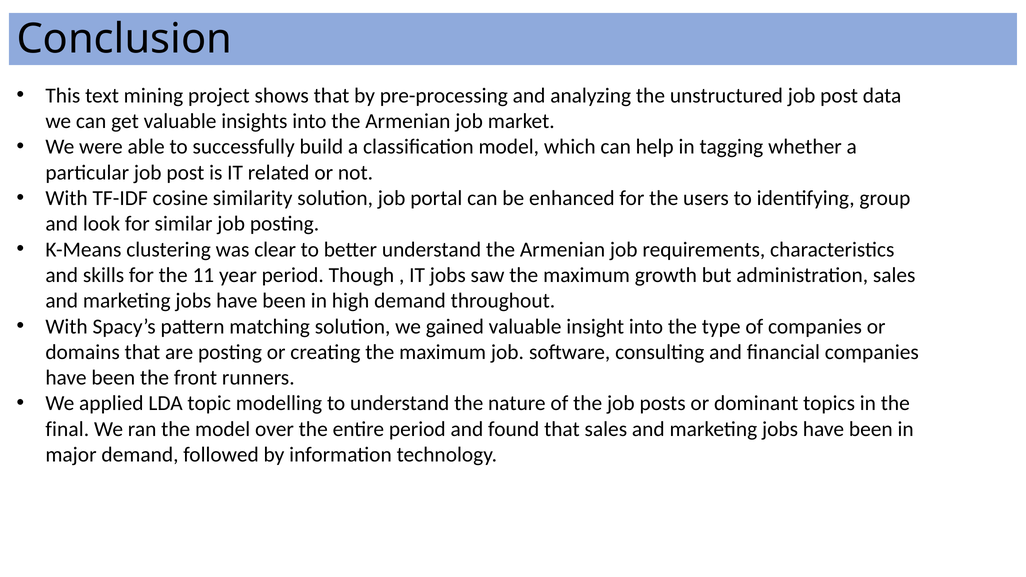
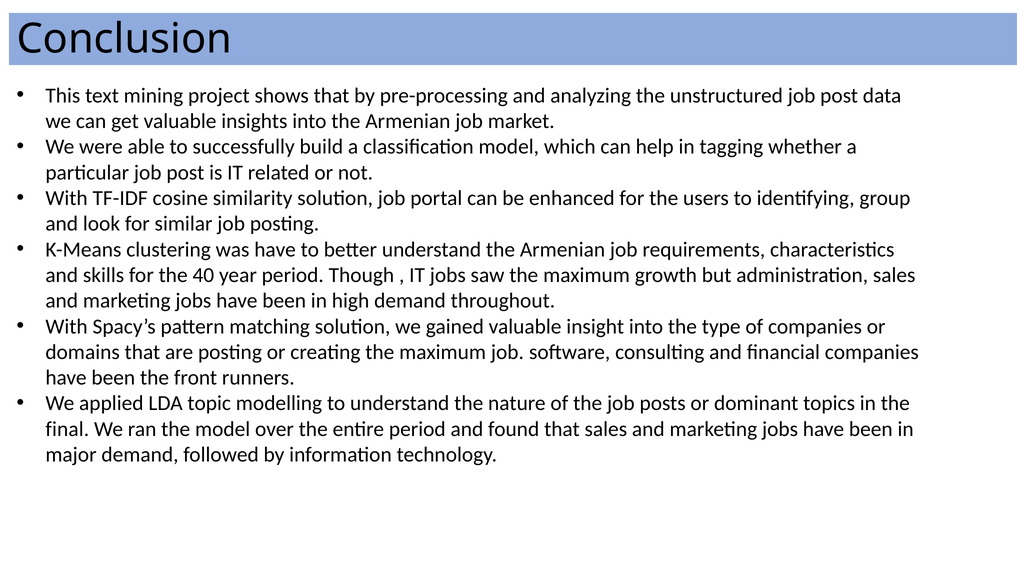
was clear: clear -> have (275, 250)
11: 11 -> 40 (203, 275)
